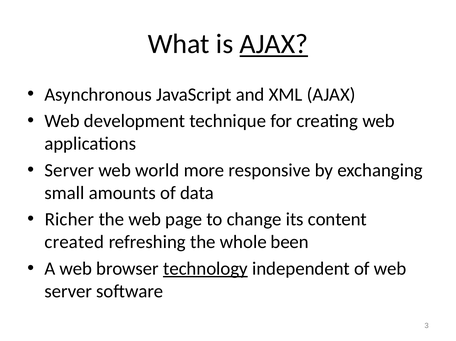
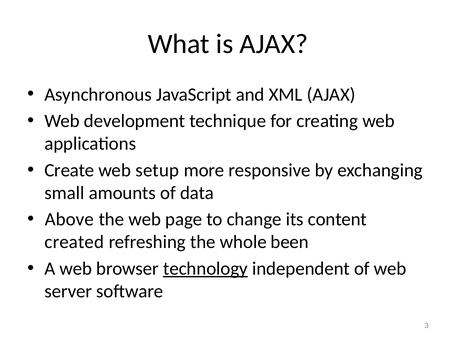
AJAX underline: present -> none (274, 44)
Server: Server -> Create (69, 170)
world: world -> setup (157, 170)
Richer: Richer -> Above (69, 219)
